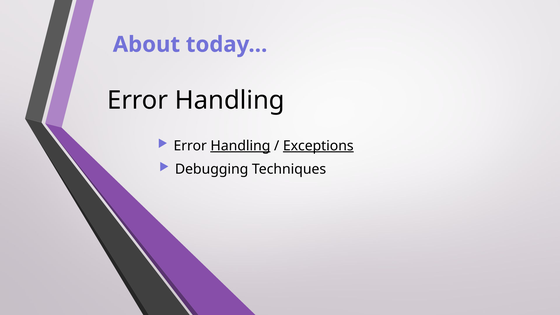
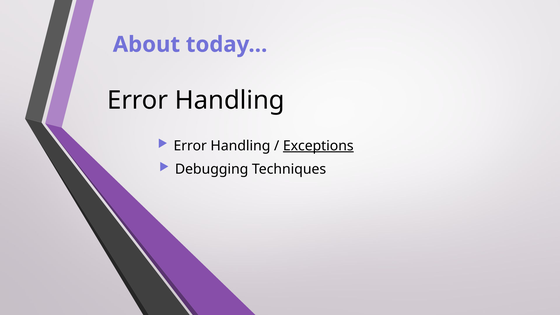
Handling underline: present -> none (240, 146)
